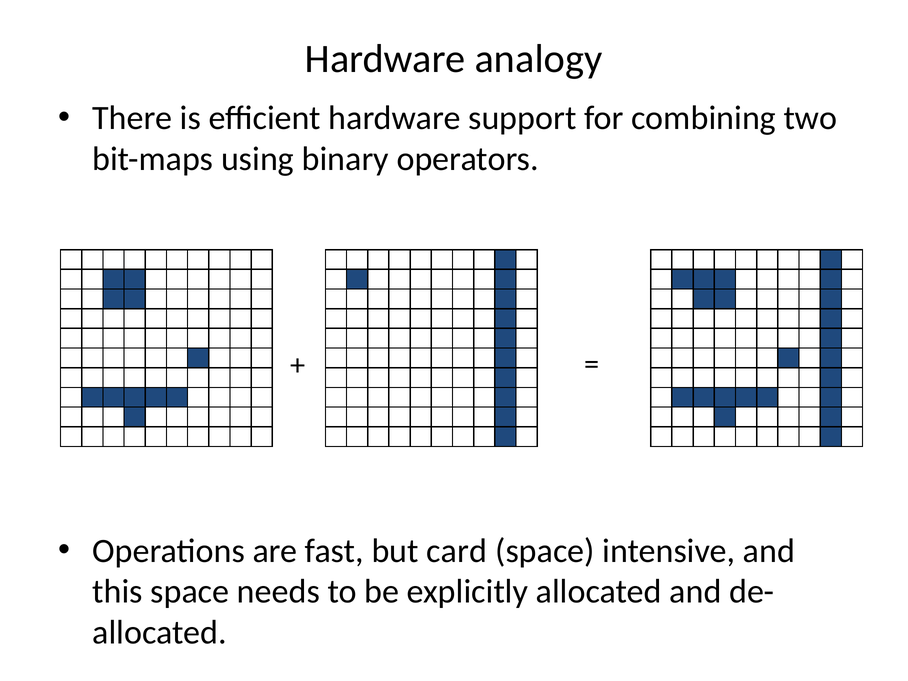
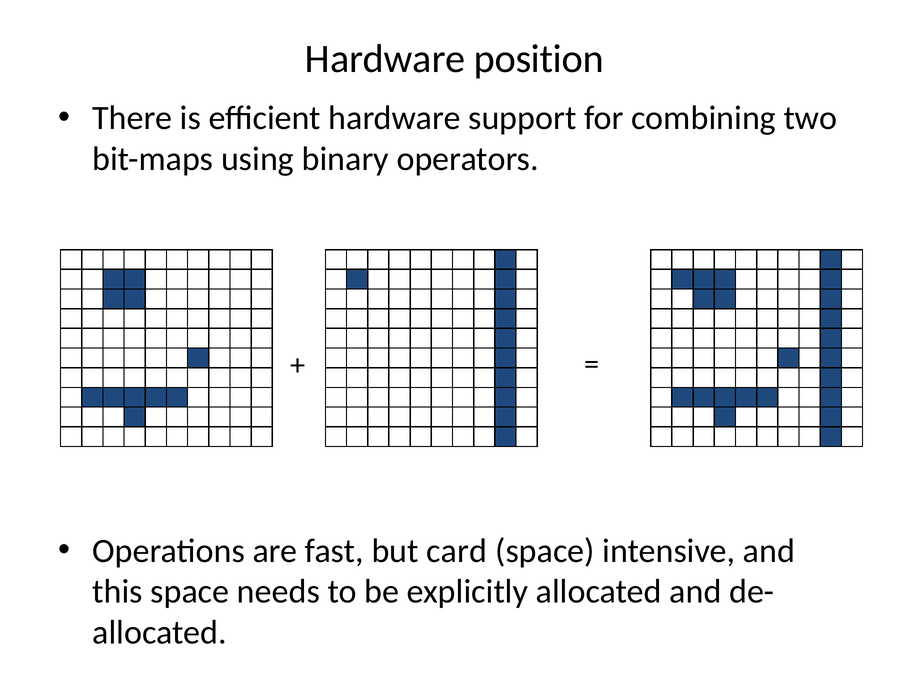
analogy: analogy -> position (539, 59)
